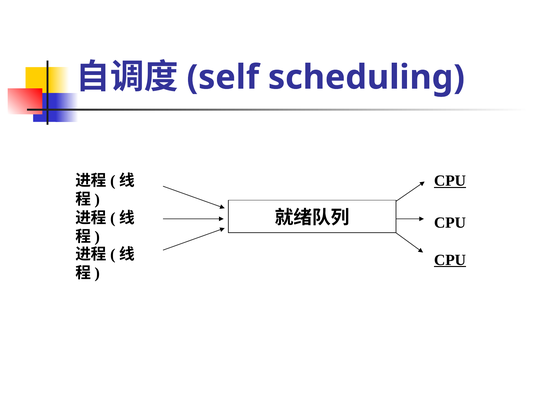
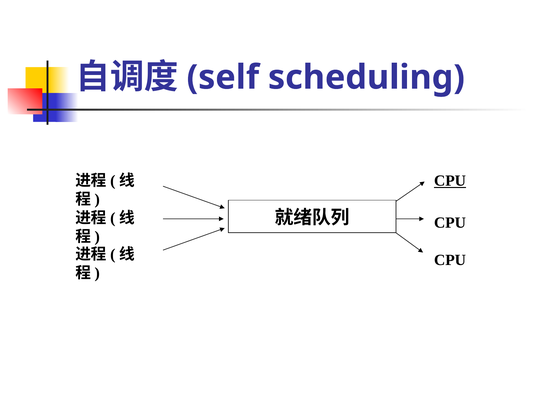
CPU underline: present -> none (450, 260)
